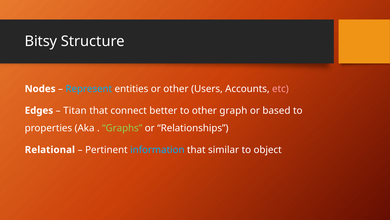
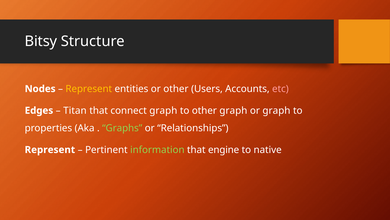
Represent colour: light blue -> yellow (89, 89)
connect better: better -> graph (163, 110)
or based: based -> graph (276, 110)
Relational: Relational -> Represent (50, 149)
information colour: light blue -> light green (157, 149)
similar: similar -> engine (224, 149)
object: object -> native (268, 149)
